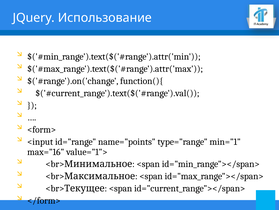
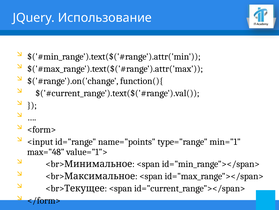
max="16: max="16 -> max="48 (46, 151)
